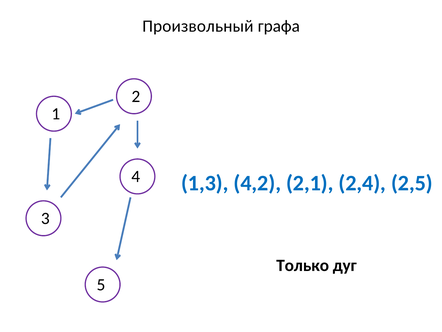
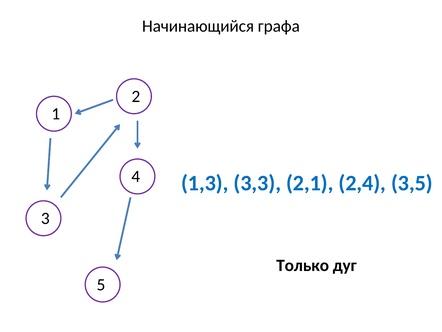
Произвольный: Произвольный -> Начинающийся (198, 26)
4,2: 4,2 -> 3,3 (257, 183)
2,5: 2,5 -> 3,5 (412, 183)
